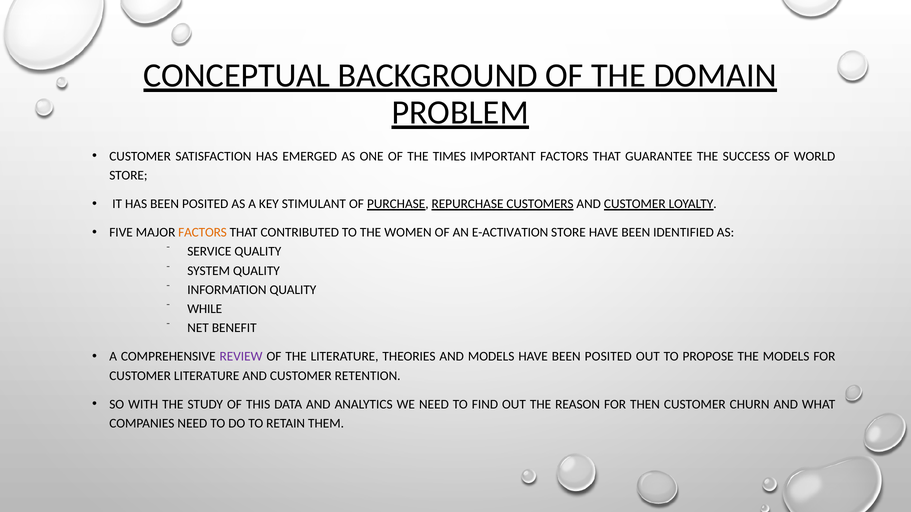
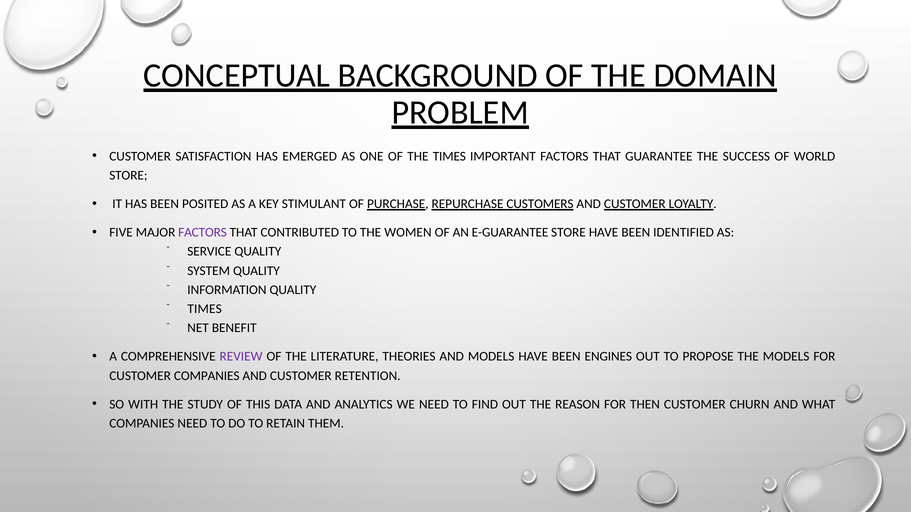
FACTORS colour: orange -> purple (203, 233)
E-ACTIVATION: E-ACTIVATION -> E-GUARANTEE (510, 233)
WHILE: WHILE -> TIMES (205, 309)
HAVE BEEN POSITED: POSITED -> ENGINES (608, 357)
CUSTOMER LITERATURE: LITERATURE -> COMPANIES (207, 376)
